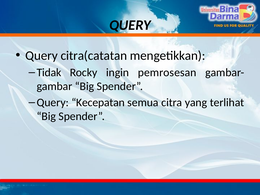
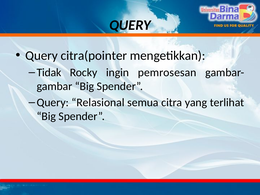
citra(catatan: citra(catatan -> citra(pointer (94, 56)
Kecepatan: Kecepatan -> Relasional (98, 103)
